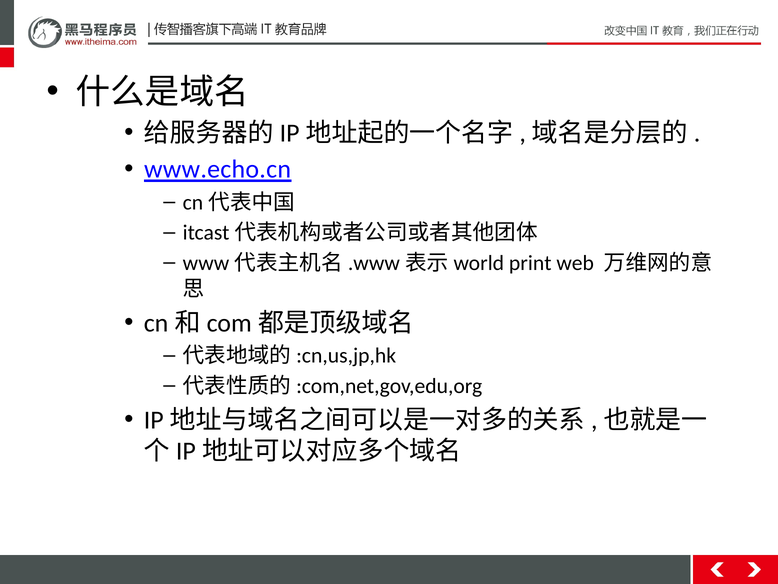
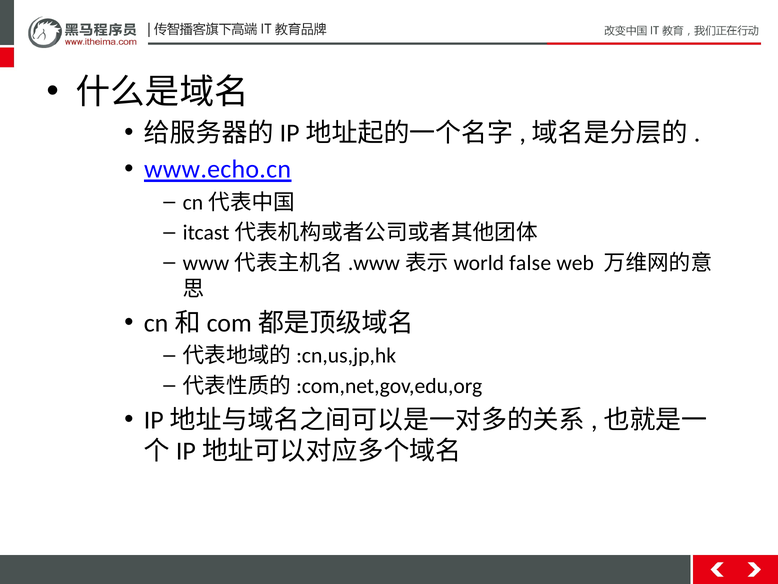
print: print -> false (530, 263)
